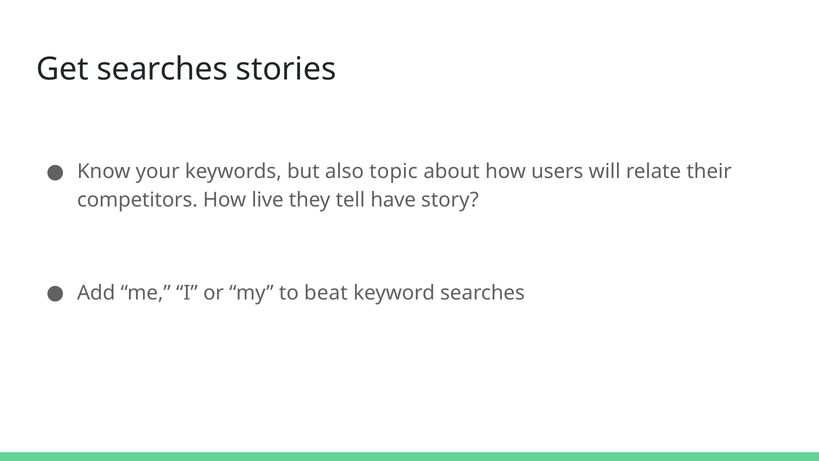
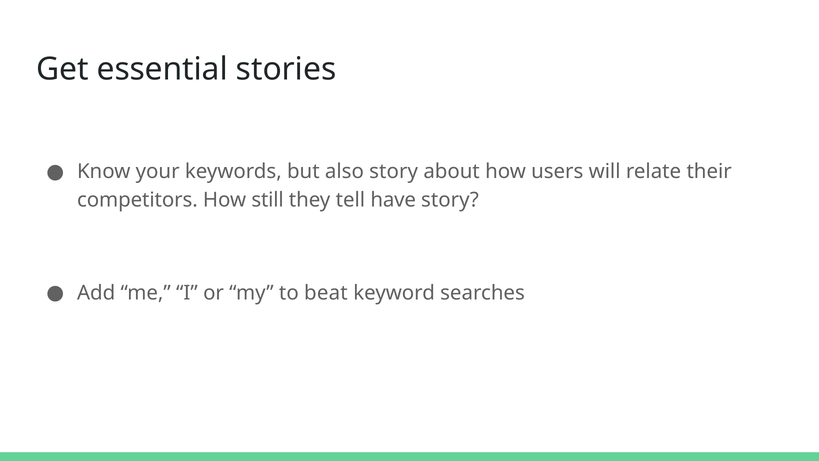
Get searches: searches -> essential (162, 69)
also topic: topic -> story (394, 172)
live: live -> still (268, 200)
